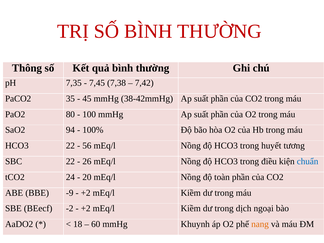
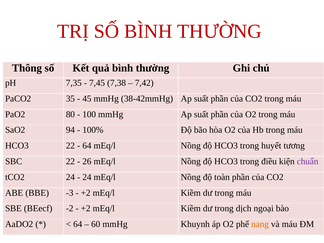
56: 56 -> 64 (87, 146)
chuẩn colour: blue -> purple (308, 161)
20: 20 -> 24 (87, 177)
-9: -9 -> -3 (70, 193)
18: 18 -> 64 (78, 224)
